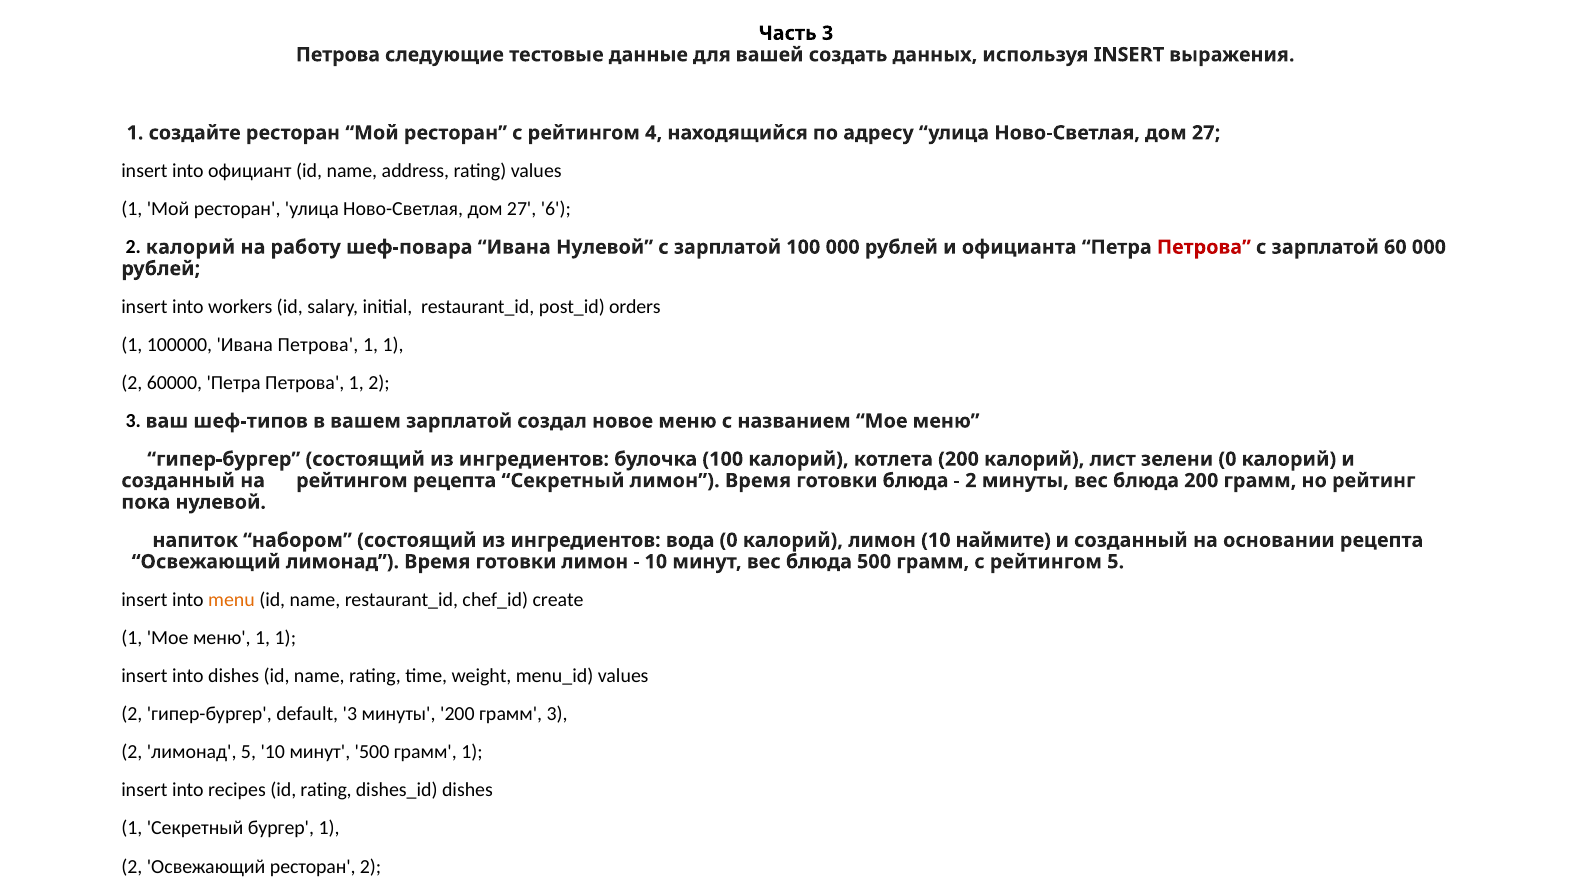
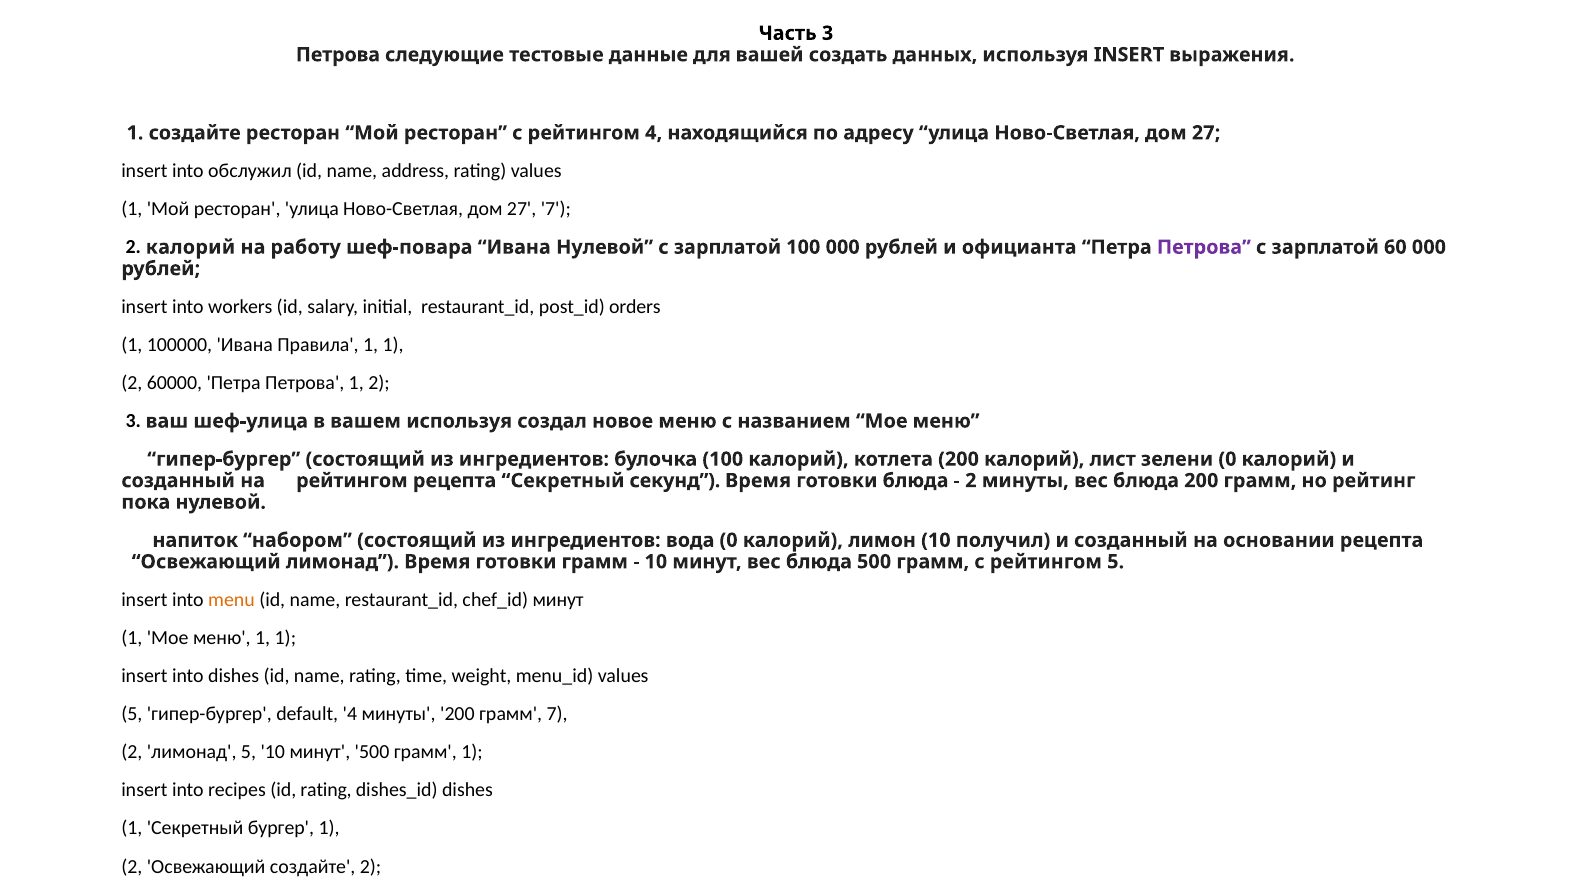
официант: официант -> обслужил (250, 171)
27 6: 6 -> 7 (556, 209)
Петрова colour: red -> purple (1204, 247)
Ивана Петрова: Петрова -> Правила (318, 345)
шеф-типов: шеф-типов -> шеф-улица (251, 421)
вашем зарплатой: зарплатой -> используя (459, 421)
Секретный лимон: лимон -> секунд (675, 480)
наймите: наймите -> получил (1003, 540)
готовки лимон: лимон -> грамм (595, 561)
chef_id create: create -> минут (558, 600)
2: 2 -> 5 (132, 714)
default 3: 3 -> 4 (350, 714)
грамм 3: 3 -> 7 (557, 714)
Освежающий ресторан: ресторан -> создайте (313, 866)
